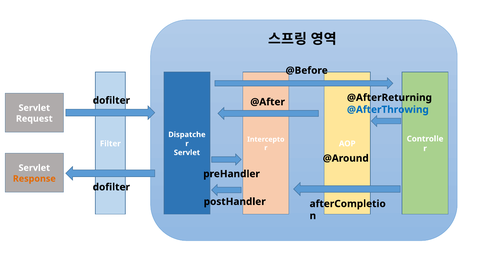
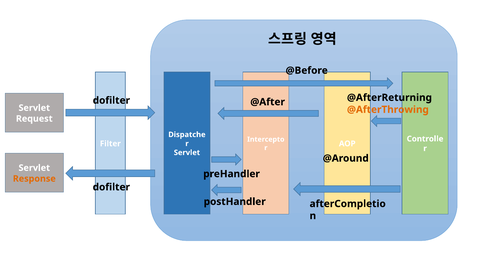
@AfterThrowing colour: blue -> orange (388, 110)
